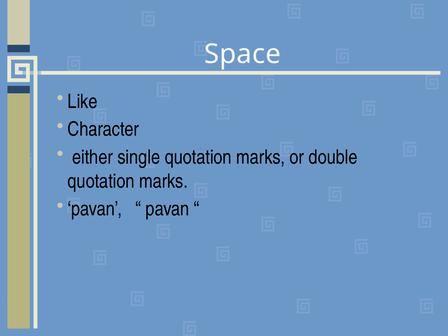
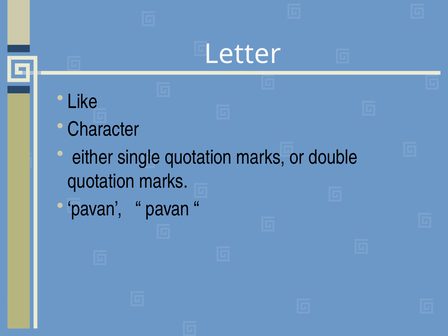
Space: Space -> Letter (243, 54)
